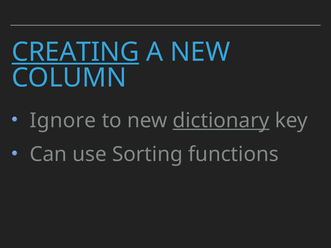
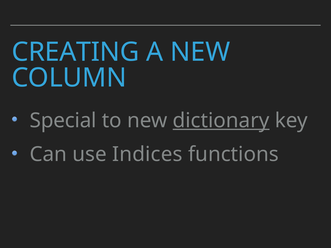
CREATING underline: present -> none (75, 52)
Ignore: Ignore -> Special (63, 121)
Sorting: Sorting -> Indices (147, 155)
